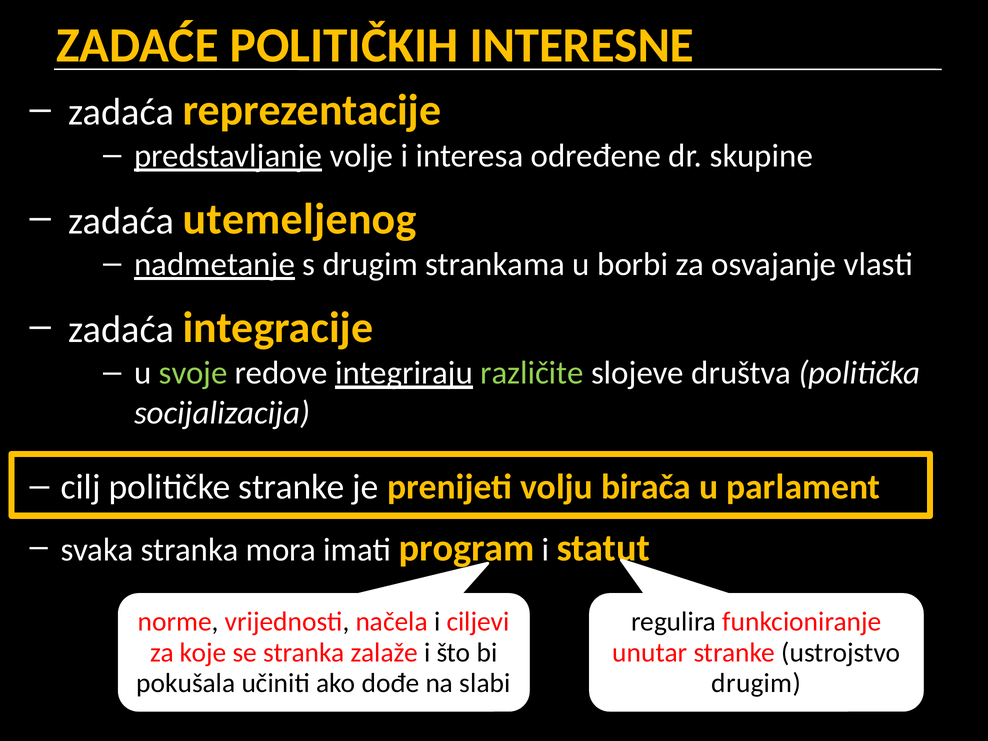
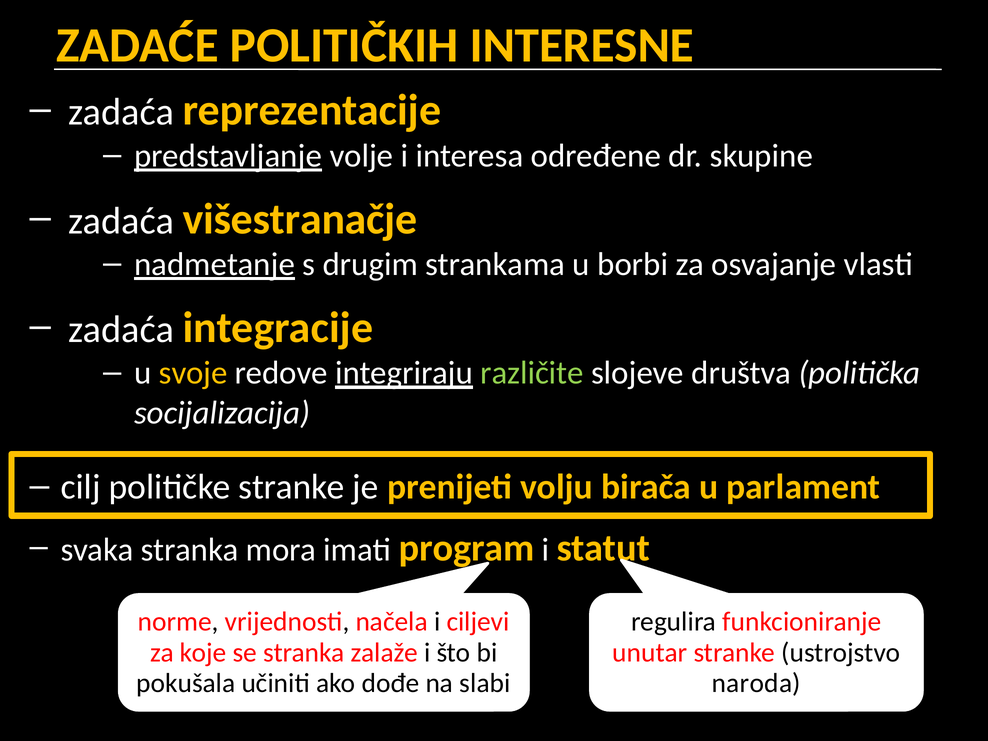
utemeljenog: utemeljenog -> višestranačje (300, 219)
svoje colour: light green -> yellow (193, 373)
drugim: drugim -> naroda (756, 683)
